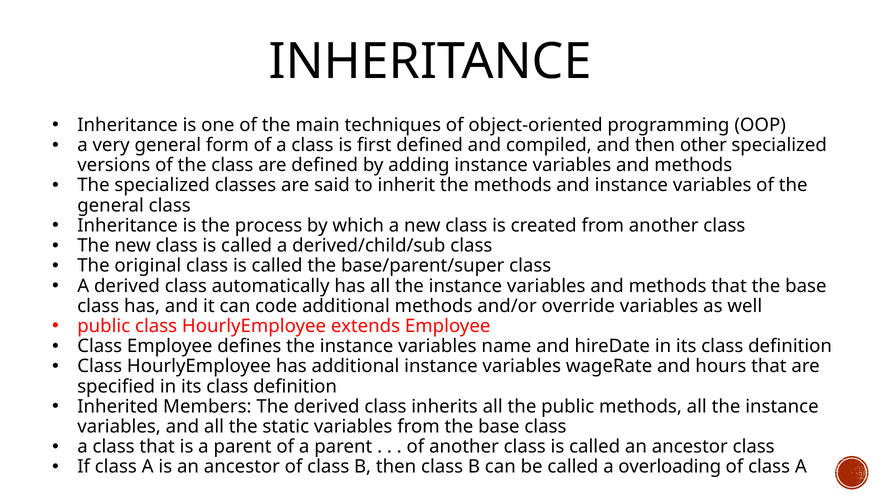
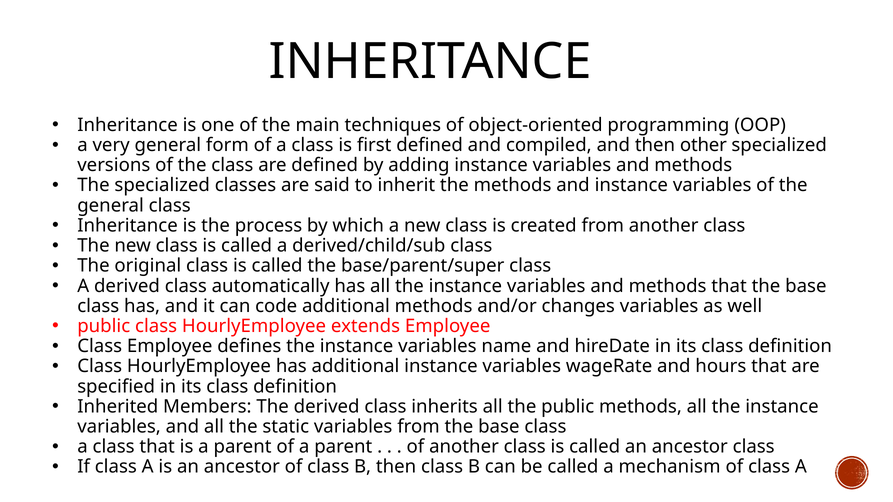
override: override -> changes (578, 306)
overloading: overloading -> mechanism (670, 467)
